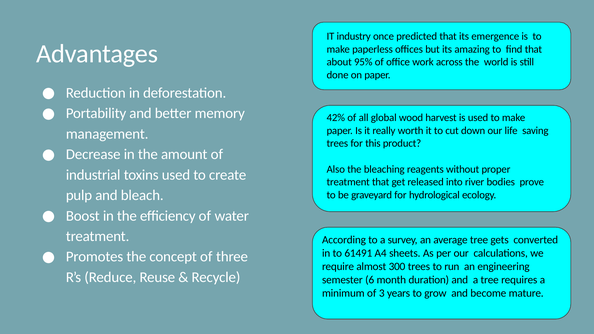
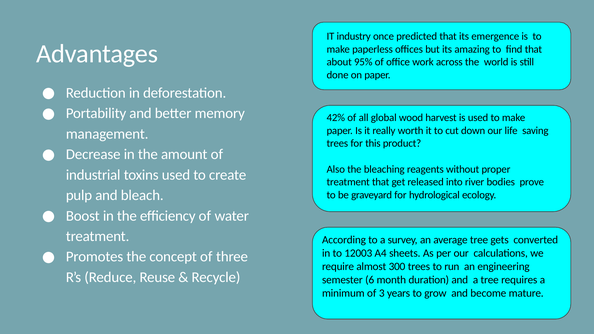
61491: 61491 -> 12003 (358, 253)
